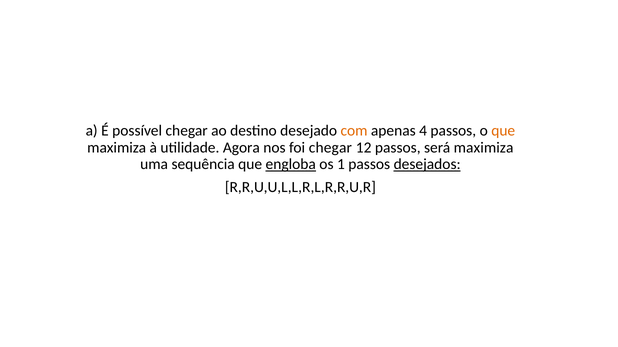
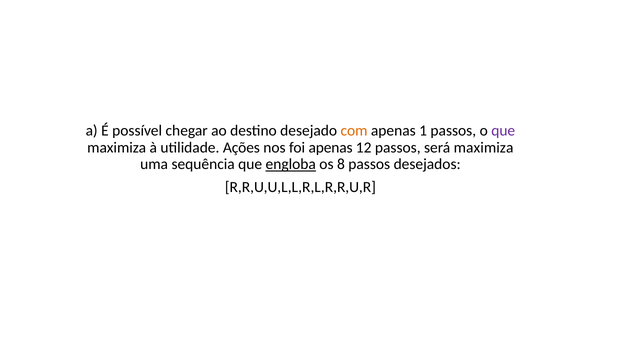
4: 4 -> 1 (423, 131)
que colour: orange -> purple (503, 131)
Agora: Agora -> Ações (241, 148)
foi chegar: chegar -> apenas (331, 148)
1: 1 -> 8 (341, 164)
desejados underline: present -> none (427, 164)
